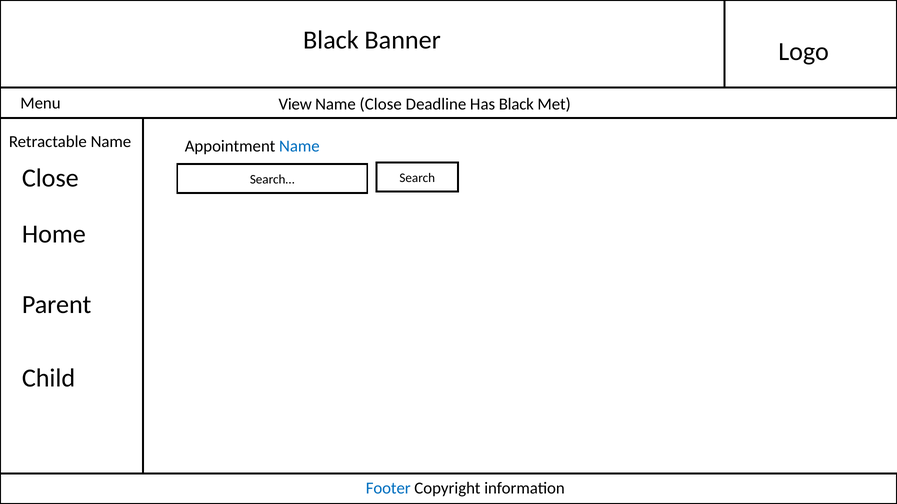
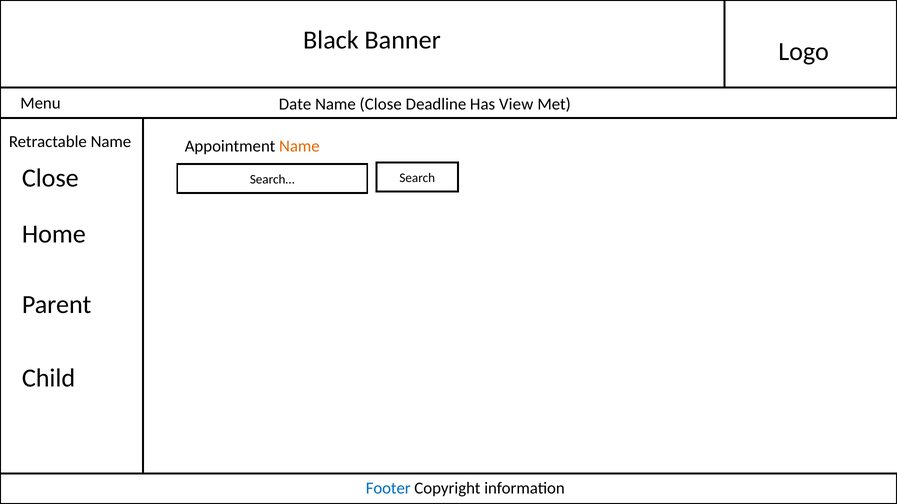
View: View -> Date (295, 104)
Has Black: Black -> View (516, 104)
Name colour: blue -> orange (299, 146)
